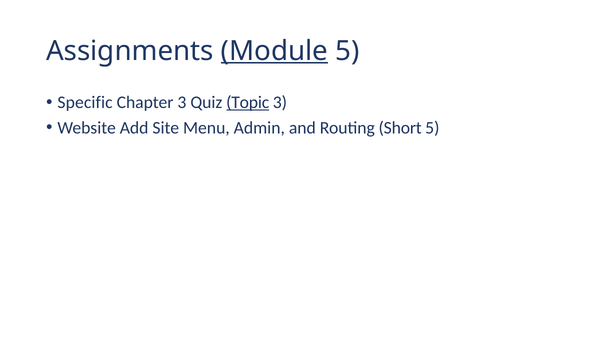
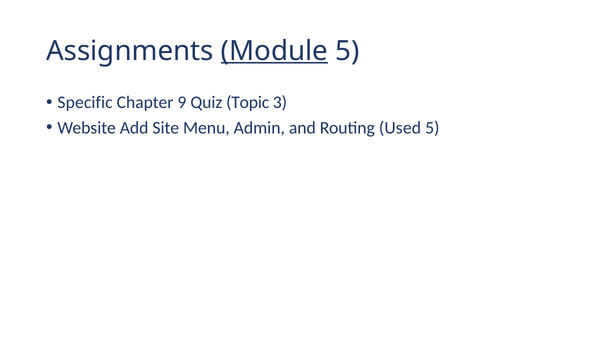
Chapter 3: 3 -> 9 (182, 102)
Topic underline: present -> none (248, 102)
Short: Short -> Used (400, 128)
